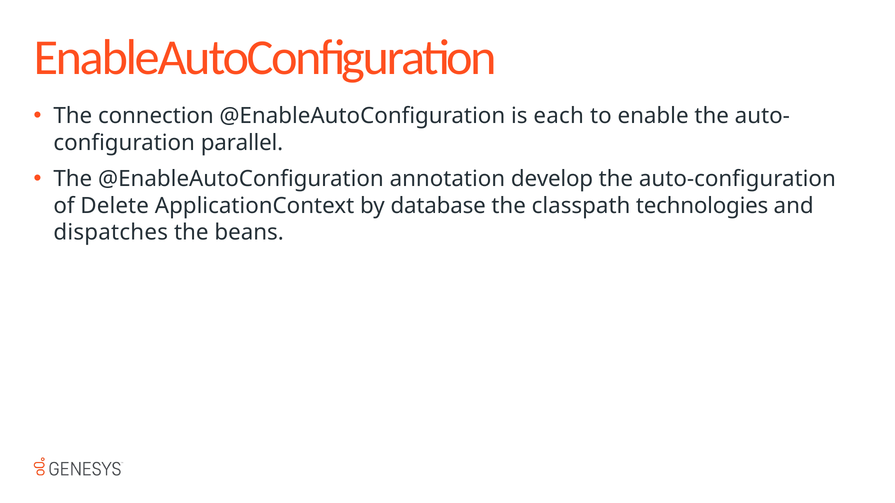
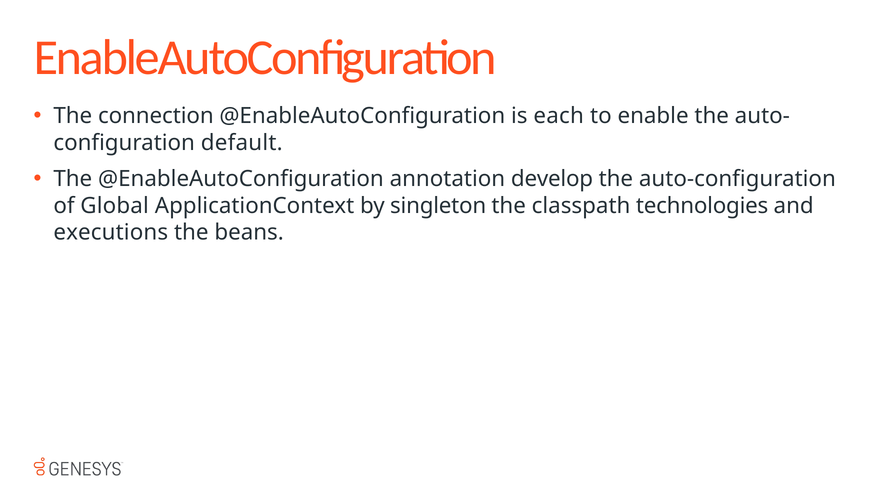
parallel: parallel -> default (242, 143)
Delete: Delete -> Global (115, 206)
database: database -> singleton (438, 206)
dispatches: dispatches -> executions (111, 233)
